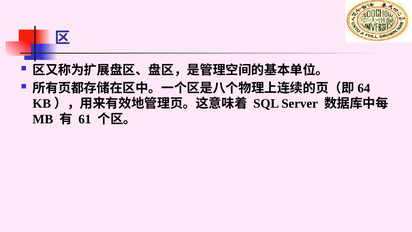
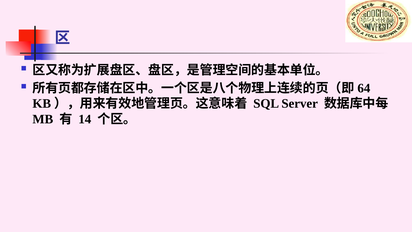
61: 61 -> 14 (85, 119)
